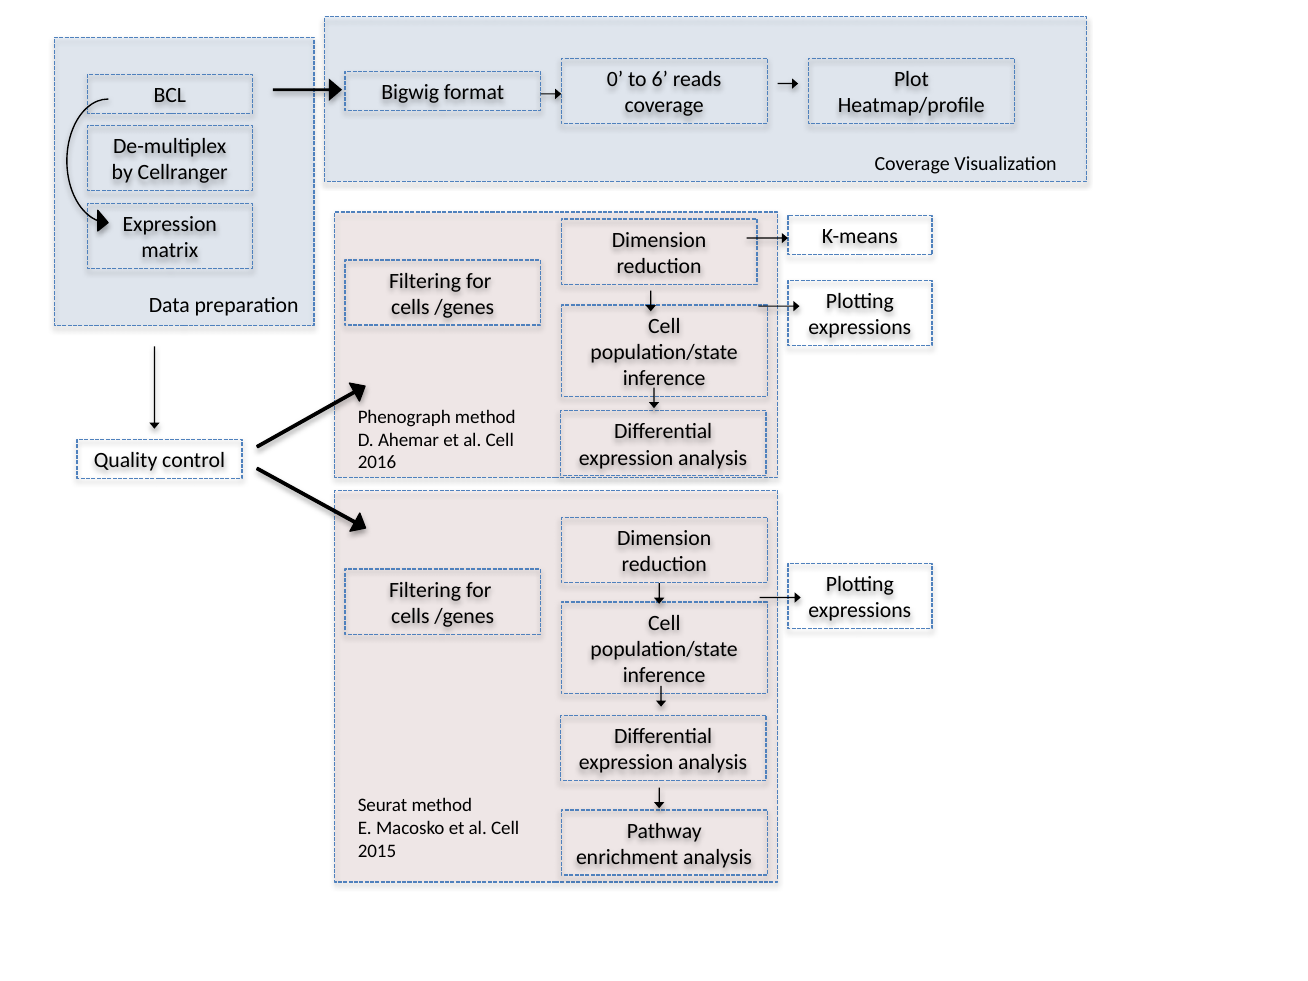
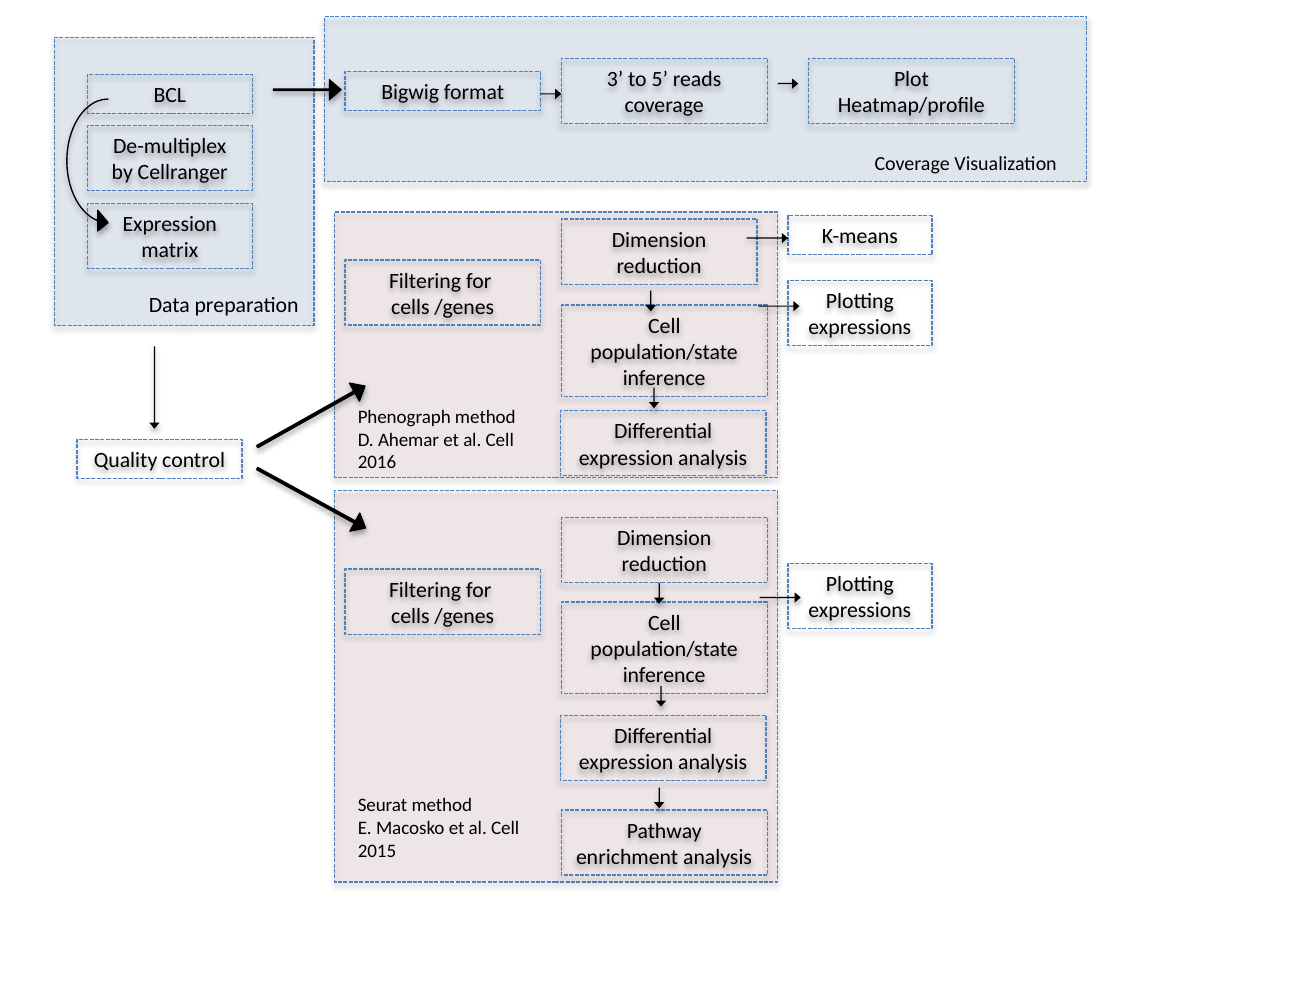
0: 0 -> 3 (615, 79)
6: 6 -> 5 (660, 79)
